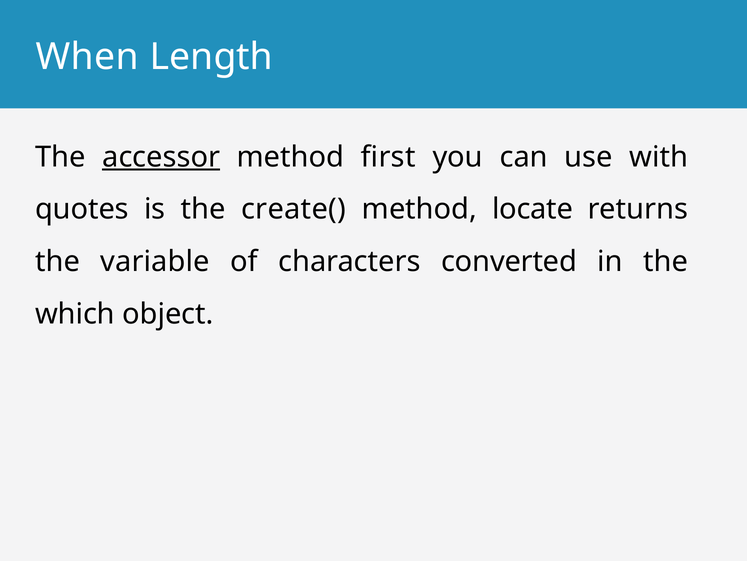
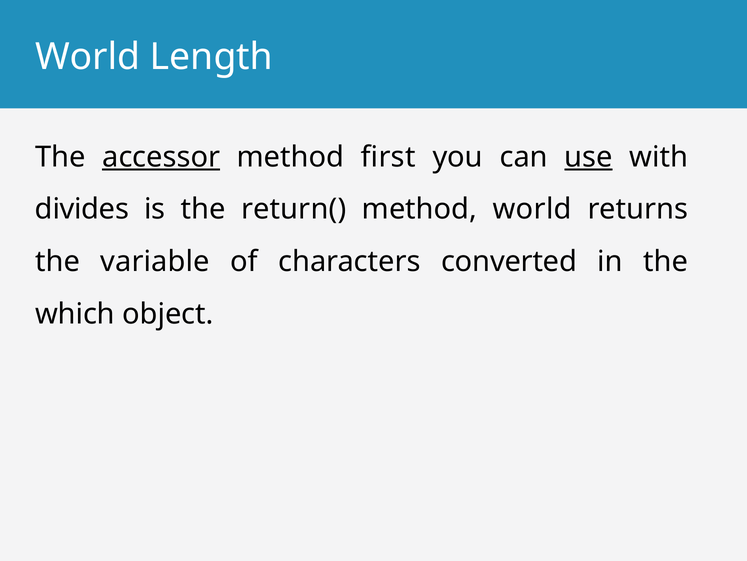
When: When -> World (88, 57)
use underline: none -> present (589, 157)
quotes: quotes -> divides (82, 209)
create(: create( -> return( (294, 209)
method locate: locate -> world (532, 209)
